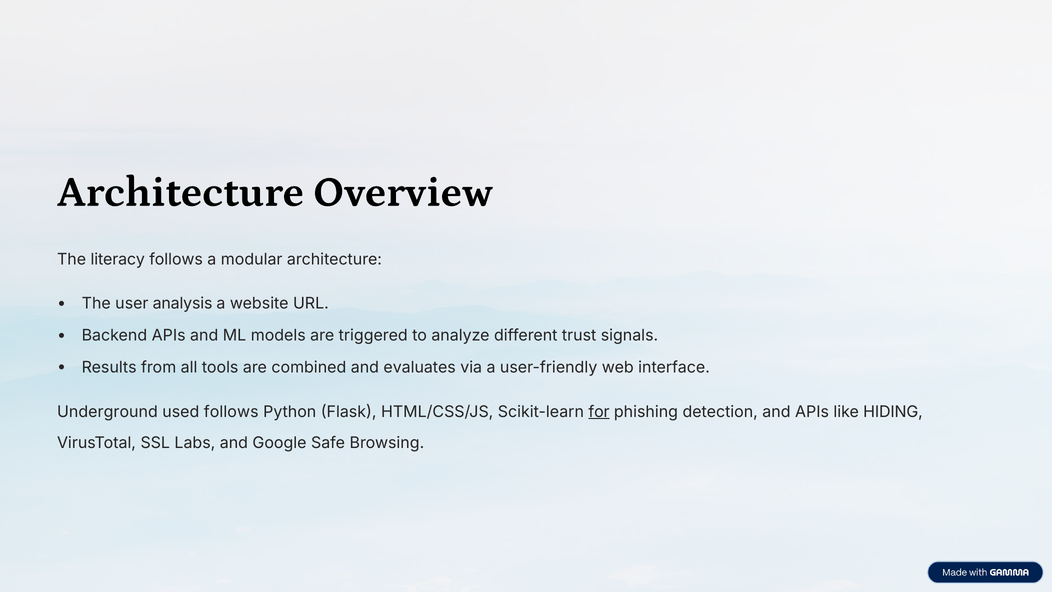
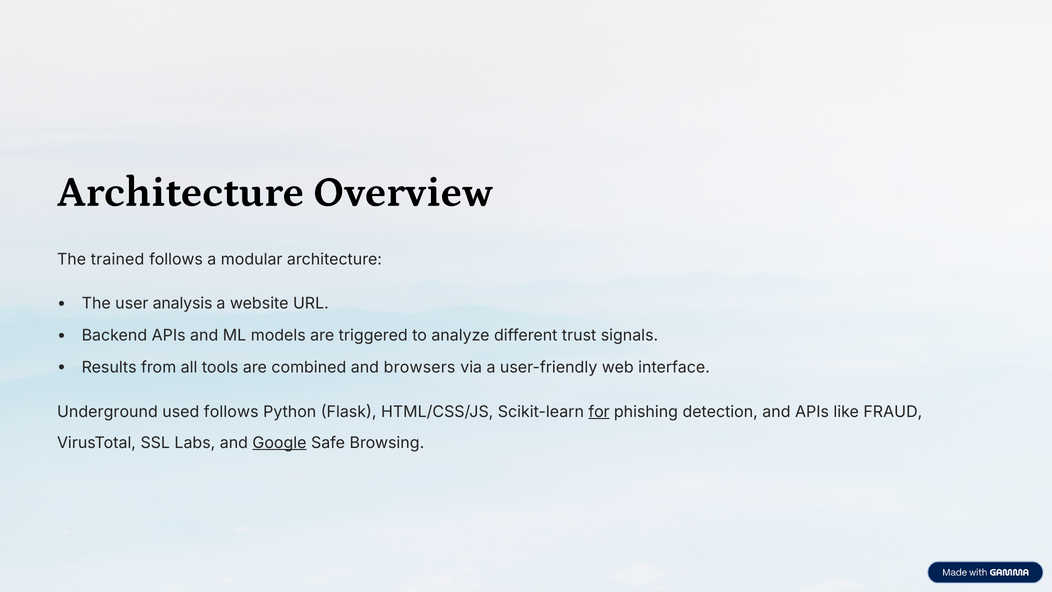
literacy: literacy -> trained (118, 259)
evaluates: evaluates -> browsers (420, 367)
HIDING: HIDING -> FRAUD (893, 412)
Google underline: none -> present (279, 443)
